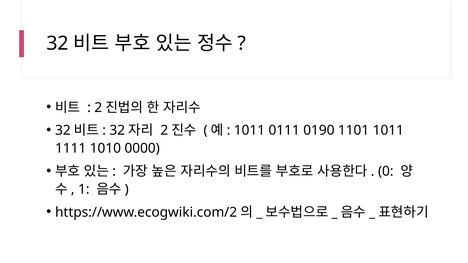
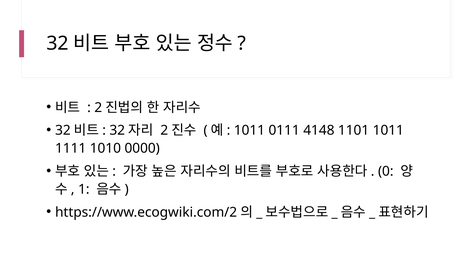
0190: 0190 -> 4148 (319, 131)
